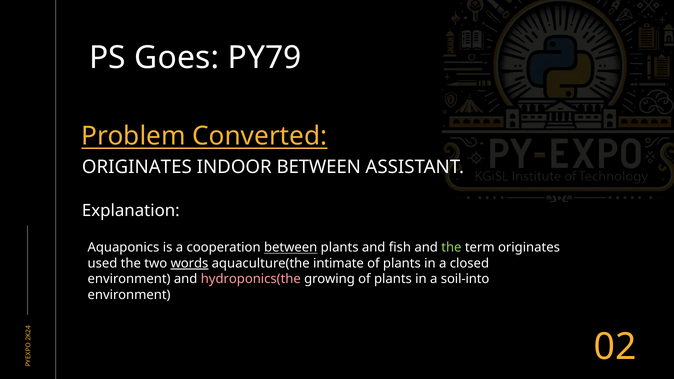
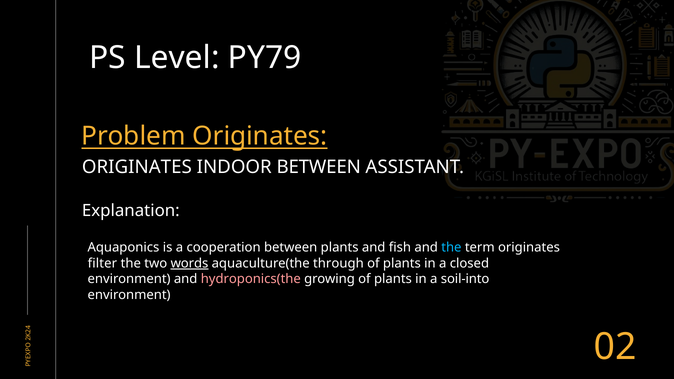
Goes: Goes -> Level (177, 58)
Problem Converted: Converted -> Originates (260, 136)
between underline: present -> none (291, 248)
the colour: light green -> light blue (451, 248)
used: used -> filter (102, 263)
intimate: intimate -> through (338, 263)
